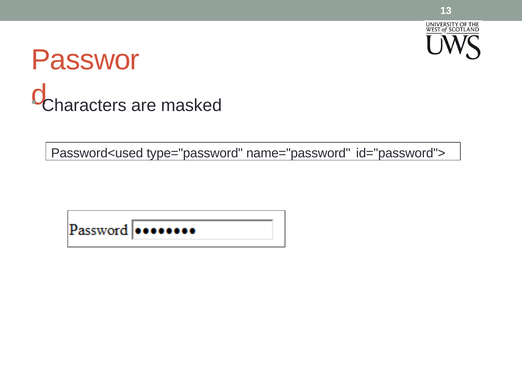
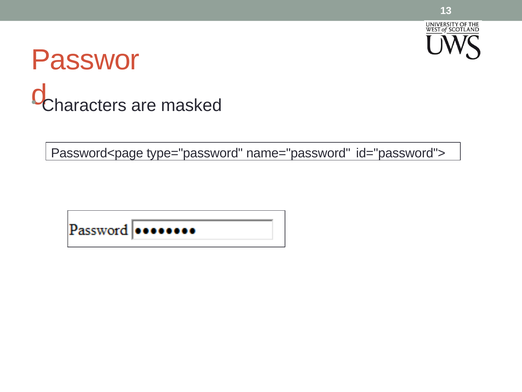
Password<used: Password<used -> Password<page (97, 153)
